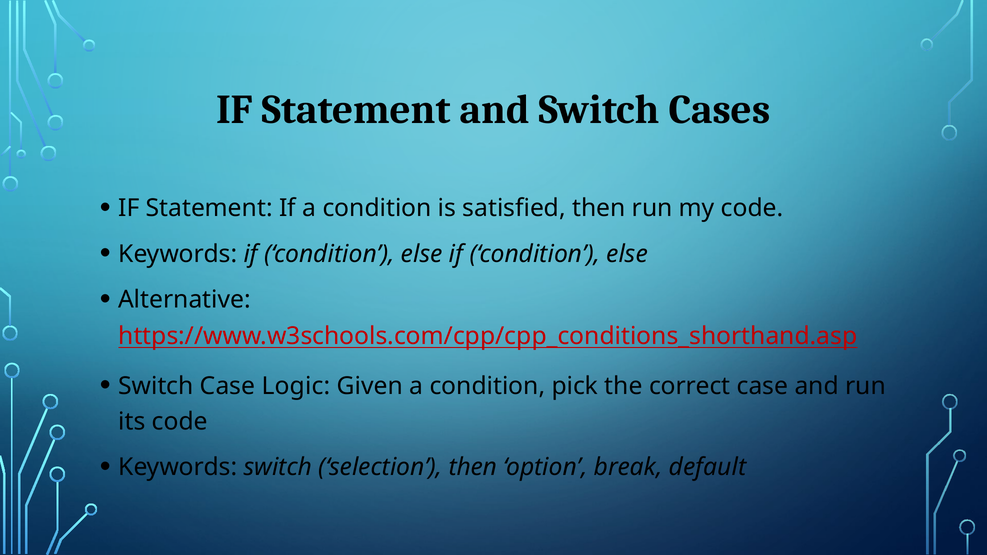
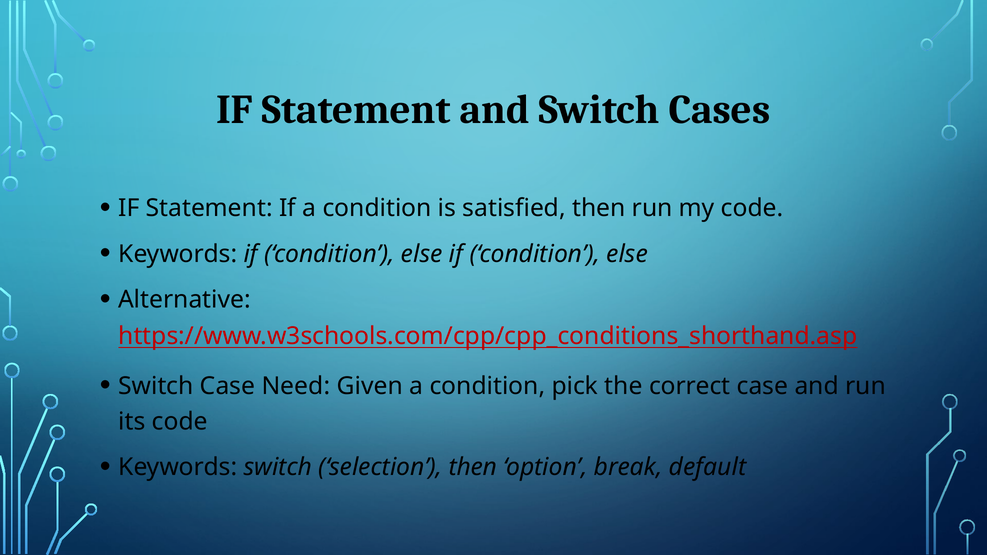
Logic: Logic -> Need (296, 386)
